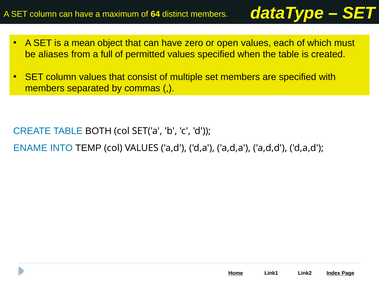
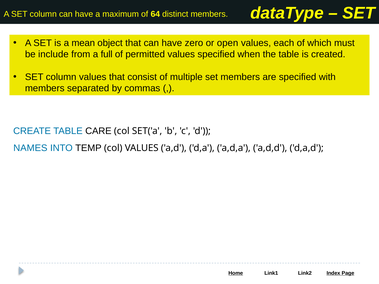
aliases: aliases -> include (53, 54)
BOTH: BOTH -> CARE (98, 131)
ENAME: ENAME -> NAMES (30, 148)
